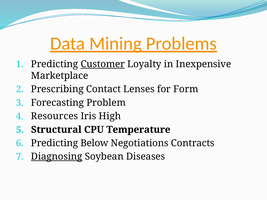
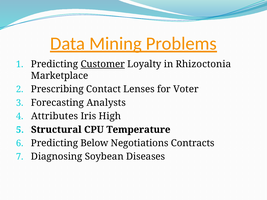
Inexpensive: Inexpensive -> Rhizoctonia (203, 64)
Form: Form -> Voter (186, 89)
Problem: Problem -> Analysts (106, 103)
Resources: Resources -> Attributes (55, 116)
Diagnosing underline: present -> none (57, 157)
